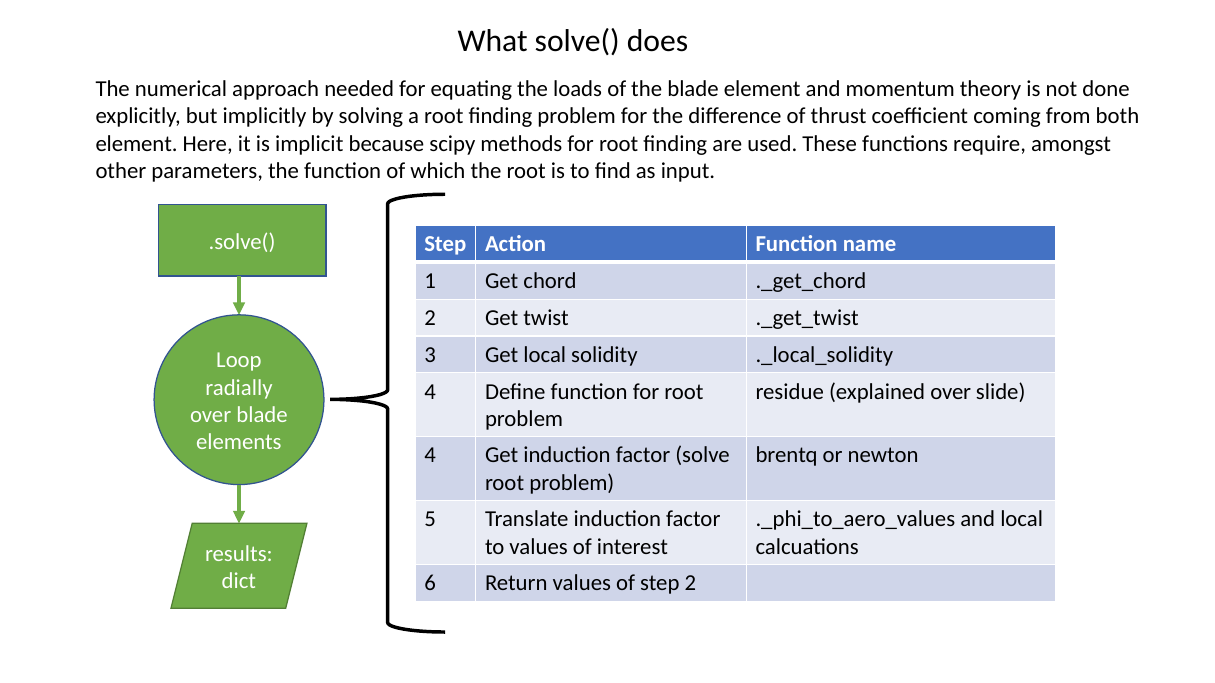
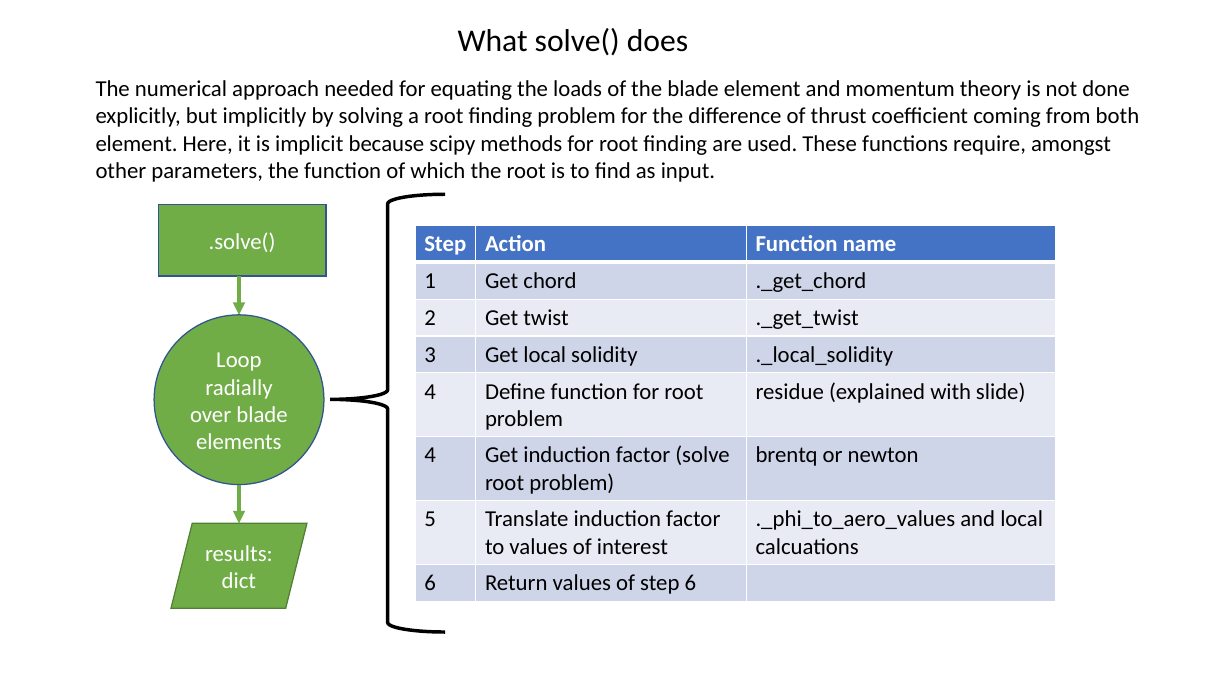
explained over: over -> with (951, 392)
step 2: 2 -> 6 (690, 583)
